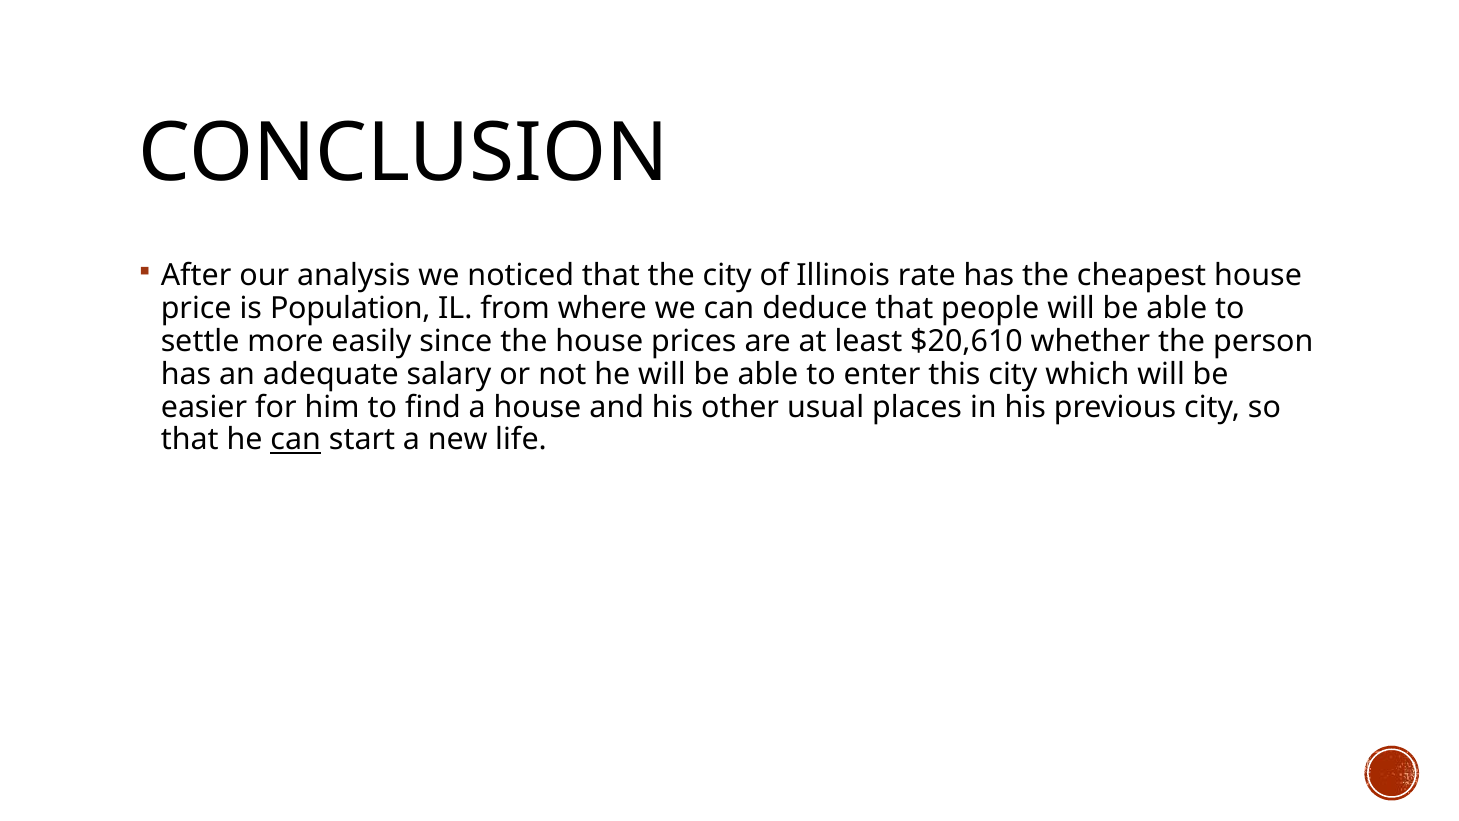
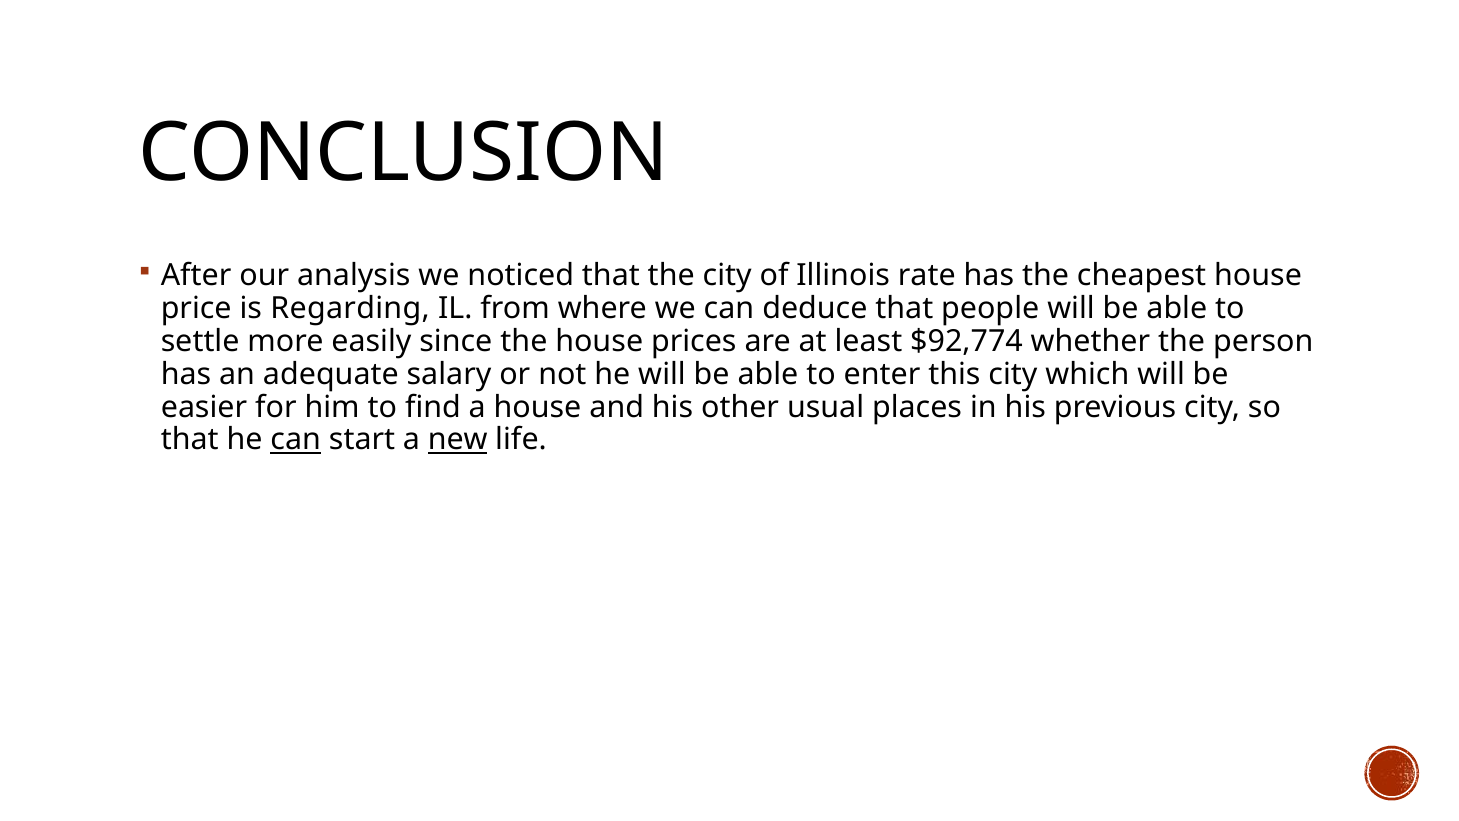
Population: Population -> Regarding (350, 308)
$20,610: $20,610 -> $92,774 (967, 341)
new underline: none -> present (458, 440)
